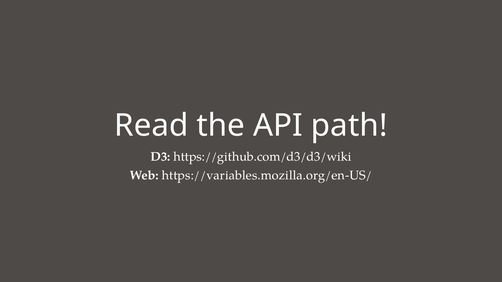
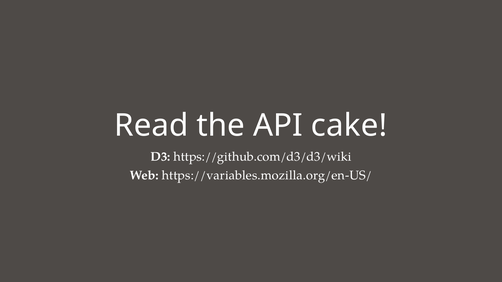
path: path -> cake (349, 125)
